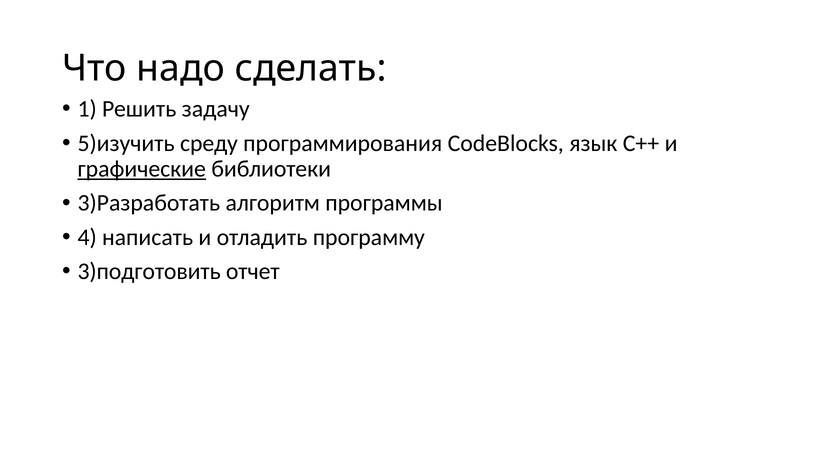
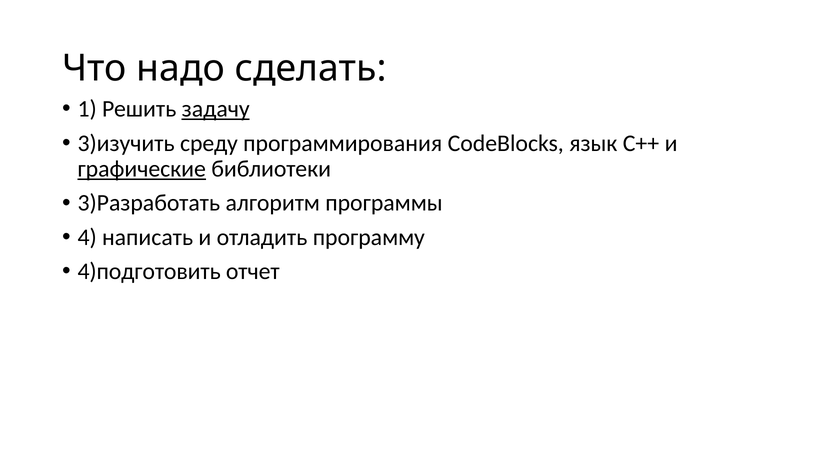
задачу underline: none -> present (216, 109)
5)изучить: 5)изучить -> 3)изучить (126, 143)
3)подготовить: 3)подготовить -> 4)подготовить (149, 272)
